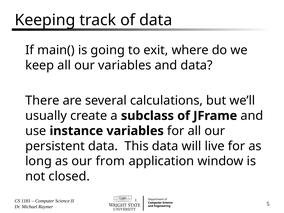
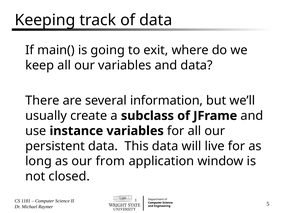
calculations: calculations -> information (167, 101)
